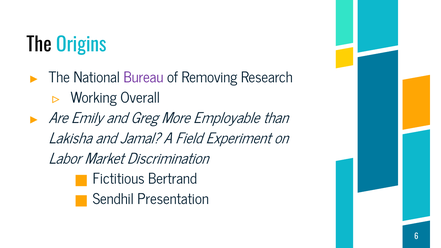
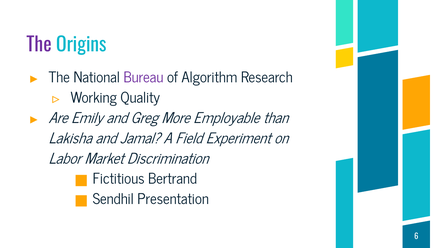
The colour: black -> purple (39, 45)
Removing: Removing -> Algorithm (209, 78)
Overall: Overall -> Quality (140, 98)
